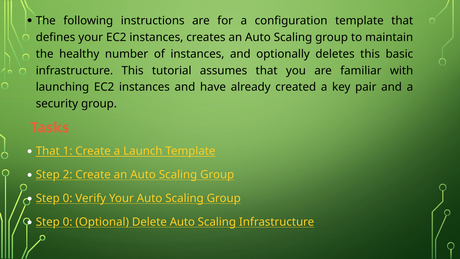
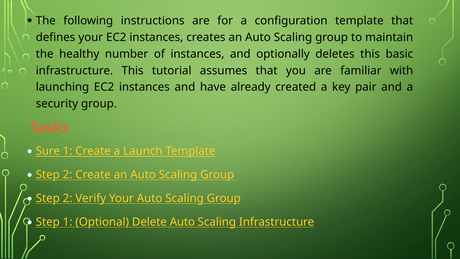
That: That -> Sure (48, 151)
0: 0 -> 2 (68, 198)
0: 0 -> 1 (68, 222)
